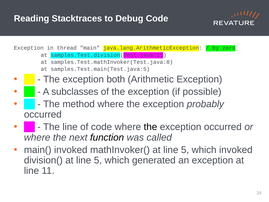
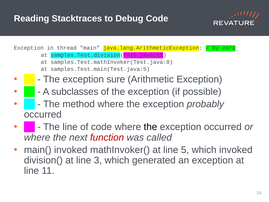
both: both -> sure (116, 79)
function colour: black -> red (107, 137)
division( at line 5: 5 -> 3 (98, 160)
